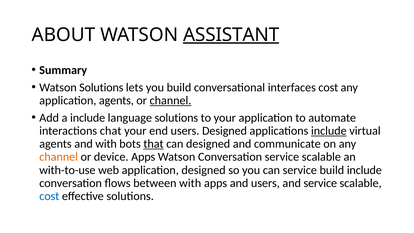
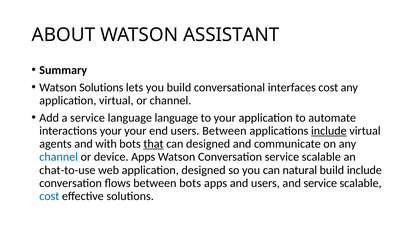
ASSISTANT underline: present -> none (231, 35)
application agents: agents -> virtual (116, 100)
channel underline: present -> none (170, 100)
a include: include -> service (88, 118)
language solutions: solutions -> language (176, 118)
interactions chat: chat -> your (111, 131)
users Designed: Designed -> Between (224, 131)
channel colour: orange -> blue (59, 157)
with-to-use: with-to-use -> chat-to-use (67, 170)
can service: service -> natural (300, 170)
between with: with -> bots (190, 183)
